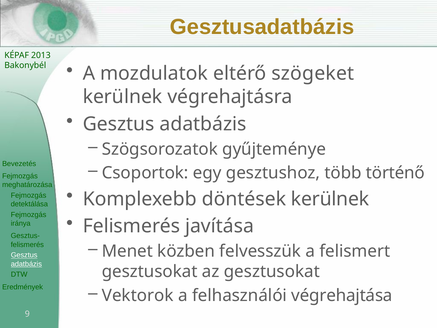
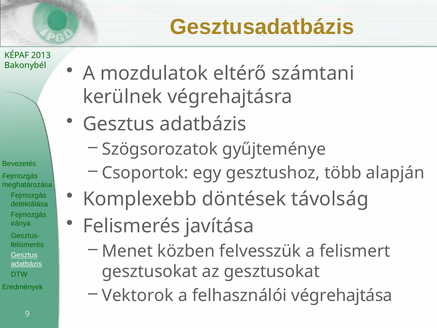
szögeket: szögeket -> számtani (313, 73)
történő: történő -> alapján (395, 173)
döntések kerülnek: kerülnek -> távolság (330, 199)
